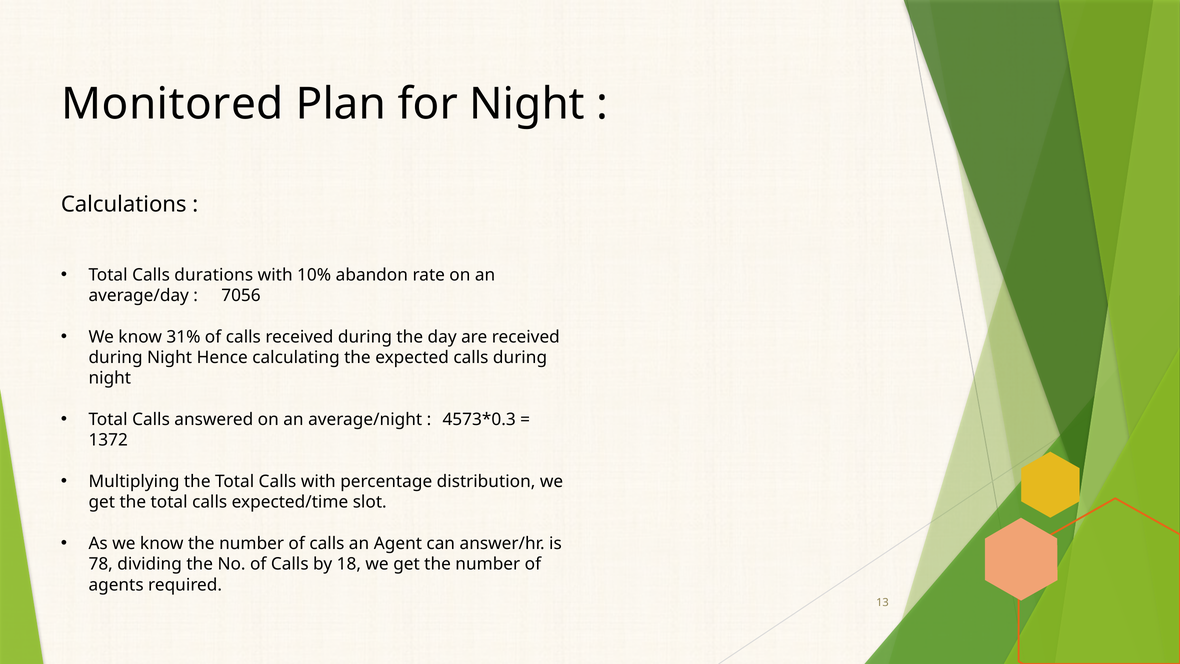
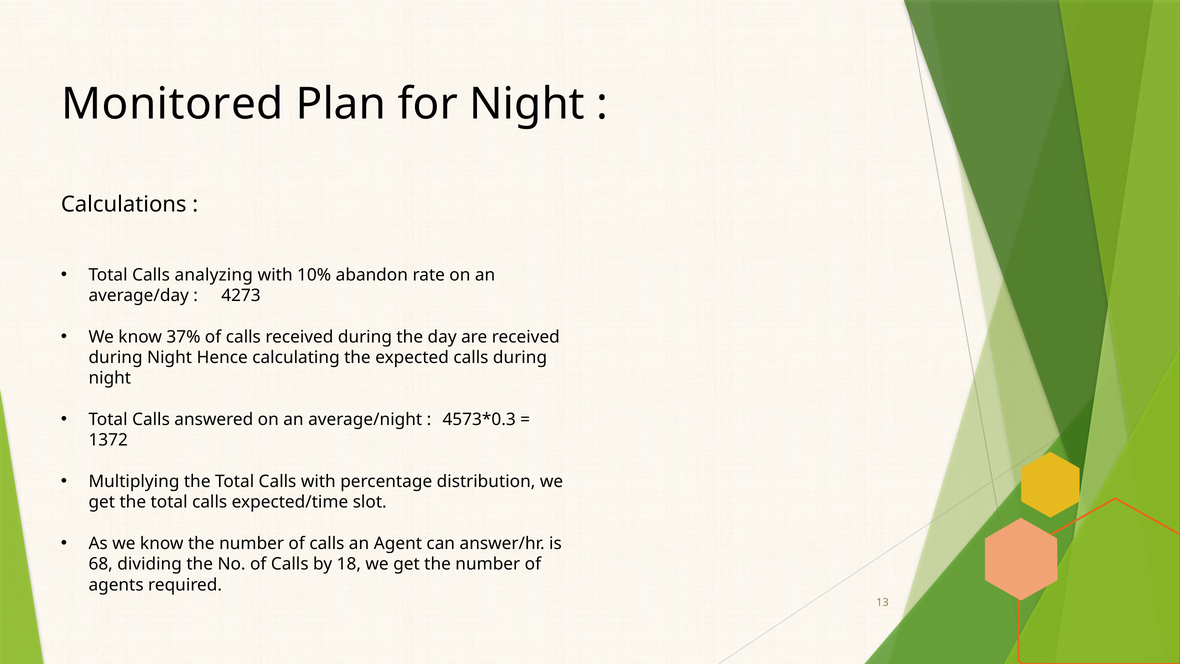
durations: durations -> analyzing (214, 275)
7056: 7056 -> 4273 (241, 295)
31%: 31% -> 37% (183, 337)
78: 78 -> 68 (101, 564)
